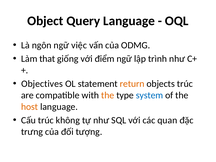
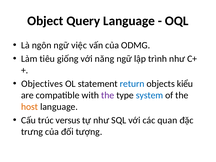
that: that -> tiêu (47, 59)
điểm: điểm -> năng (105, 59)
return colour: orange -> blue (132, 84)
objects trúc: trúc -> kiểu (185, 84)
the colour: orange -> purple (108, 95)
không: không -> versus (68, 120)
